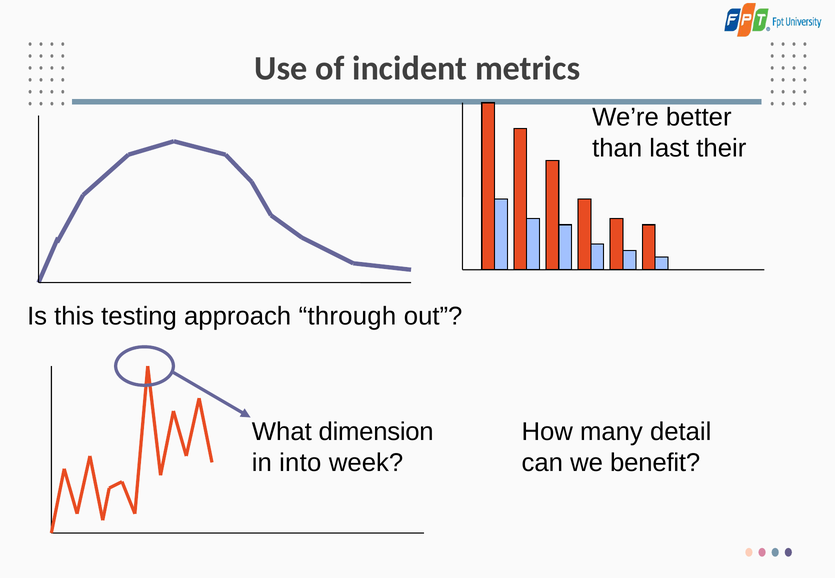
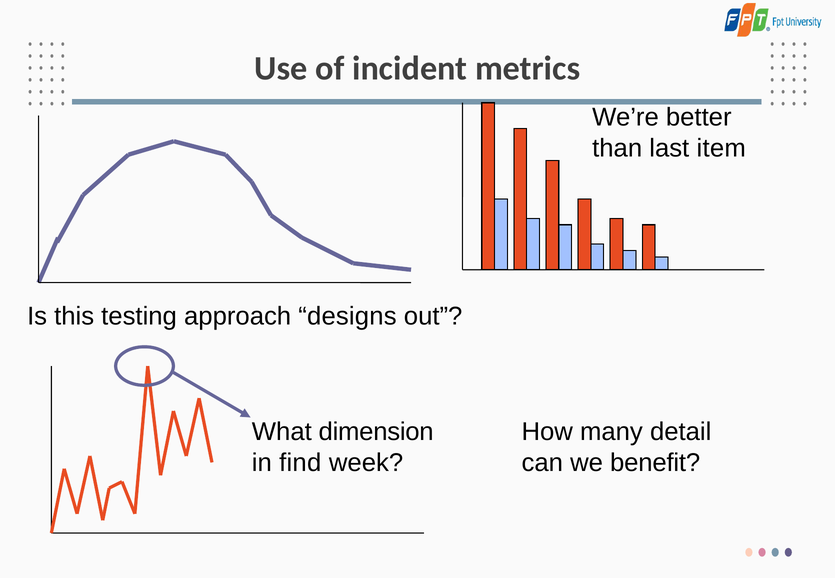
their: their -> item (721, 148)
through: through -> designs (347, 316)
into: into -> find (300, 463)
